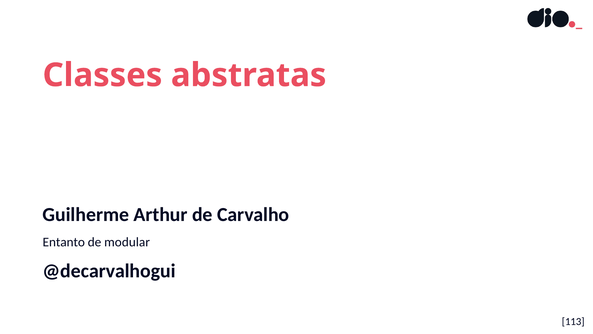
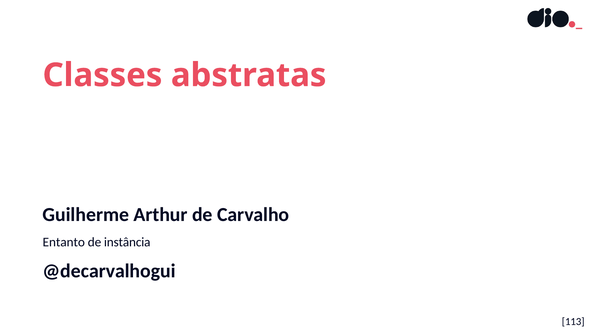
modular: modular -> instância (127, 242)
